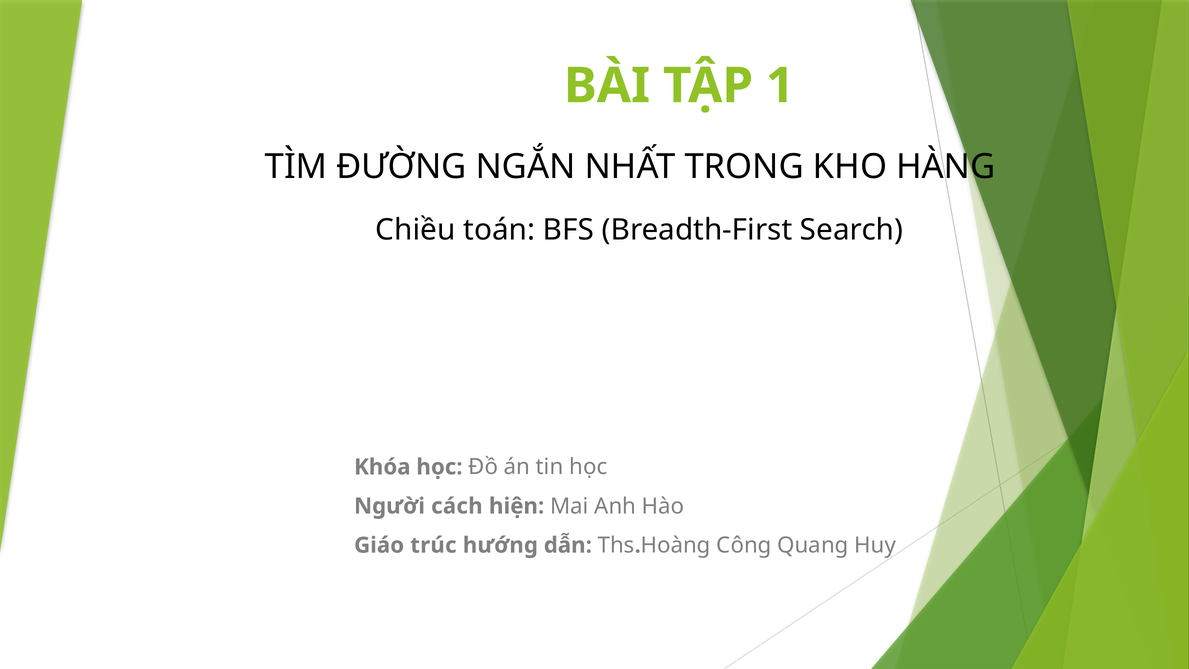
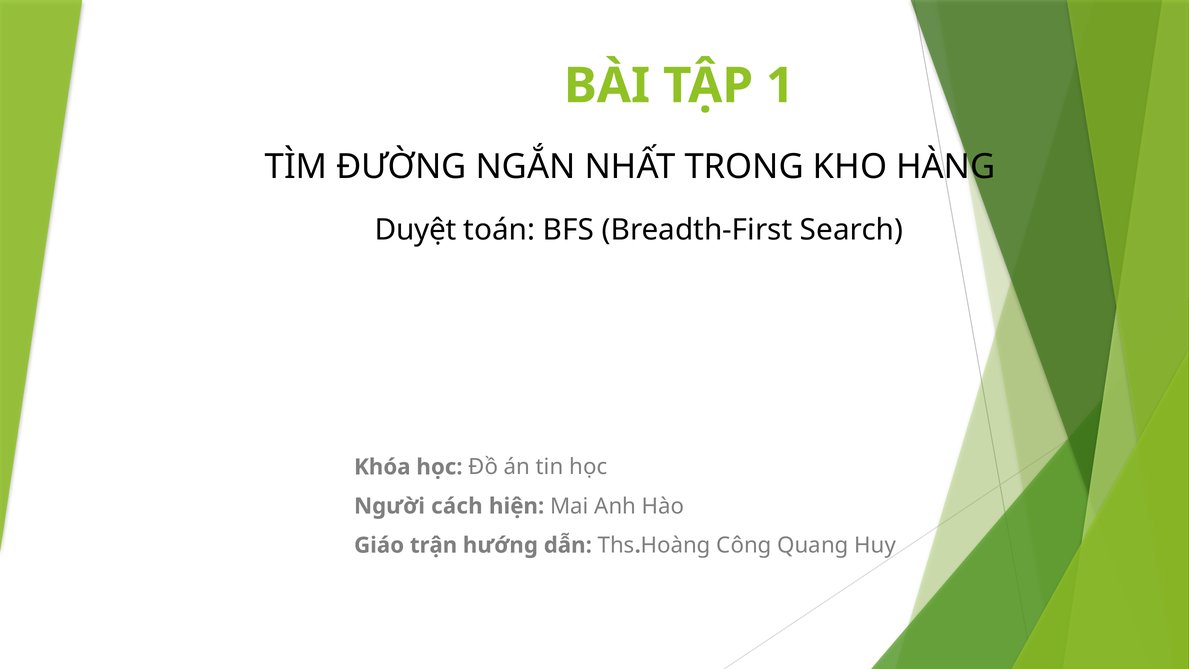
Chiều: Chiều -> Duyệt (416, 230)
trúc: trúc -> trận (434, 545)
